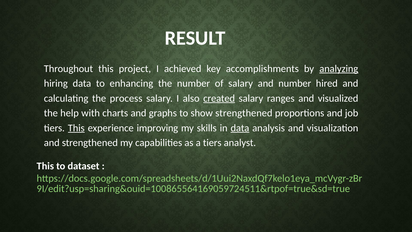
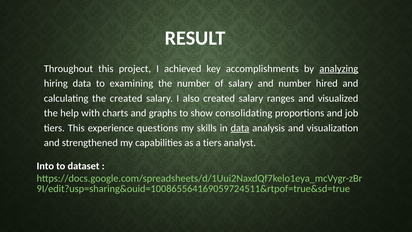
enhancing: enhancing -> examining (131, 83)
the process: process -> created (126, 98)
created underline: present -> none (219, 98)
show strengthened: strengthened -> consolidating (244, 113)
This underline: present -> none (76, 128)
improving: improving -> questions (157, 128)
This: This -> Into (45, 166)
